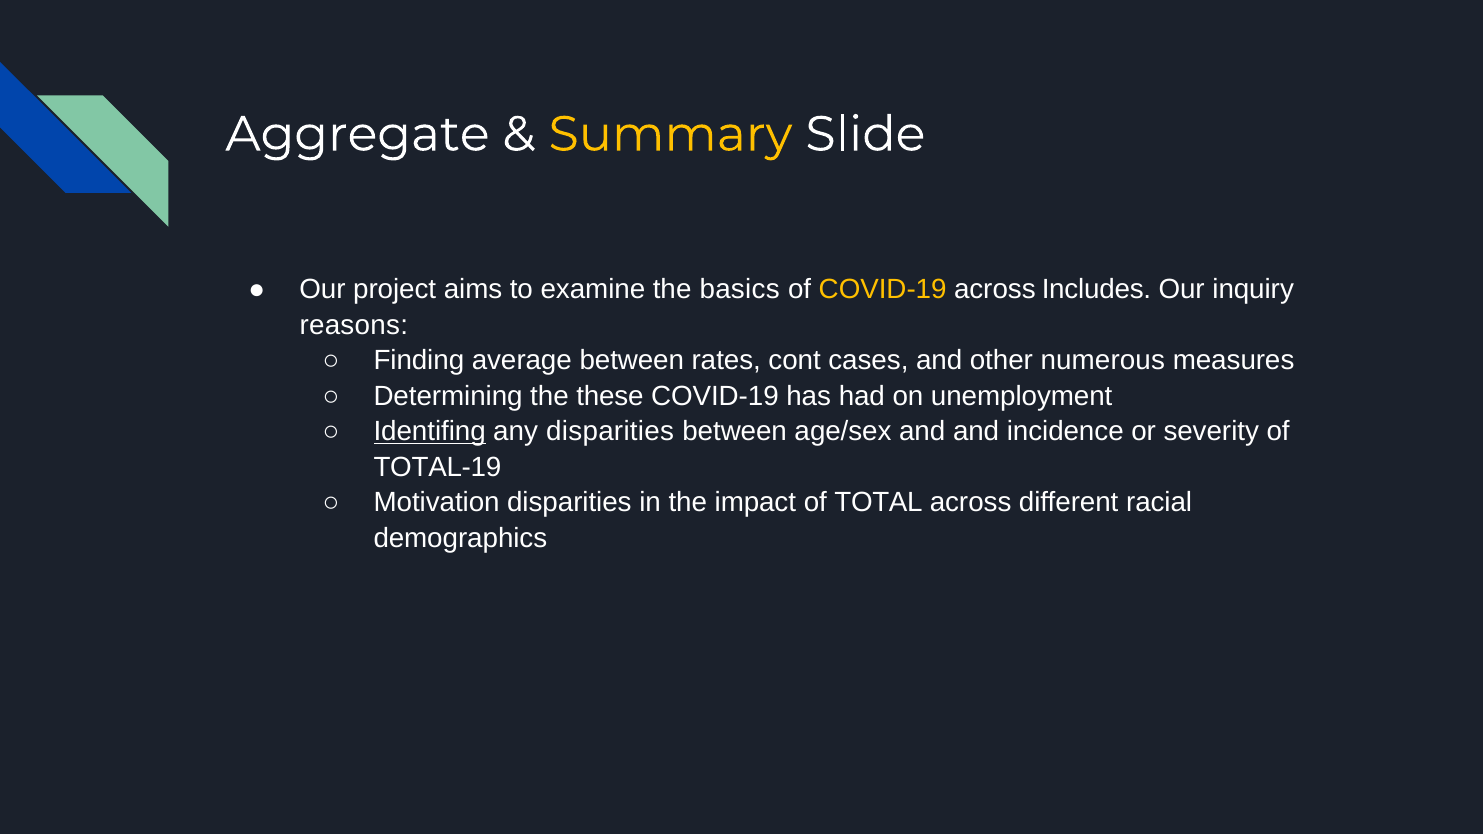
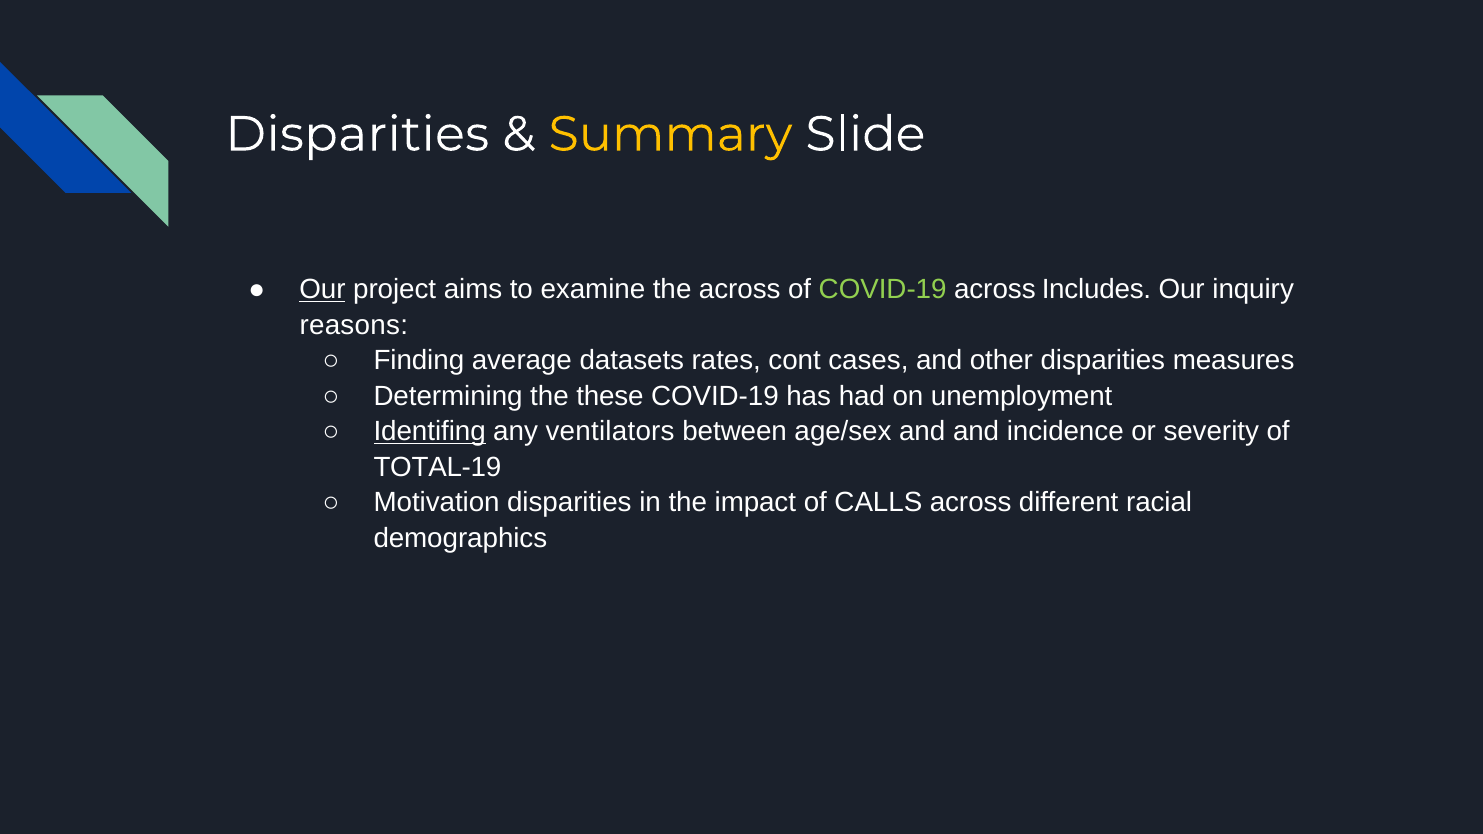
Aggregate: Aggregate -> Disparities (357, 134)
Our underline: none -> present (322, 289)
the basics: basics -> across (740, 289)
COVID-19 colour: yellow -> light green (883, 289)
average between: between -> datasets (632, 361)
other numerous: numerous -> disparities (1103, 361)
any disparities: disparities -> ventilators (610, 432)
TOTAL: TOTAL -> CALLS (878, 503)
